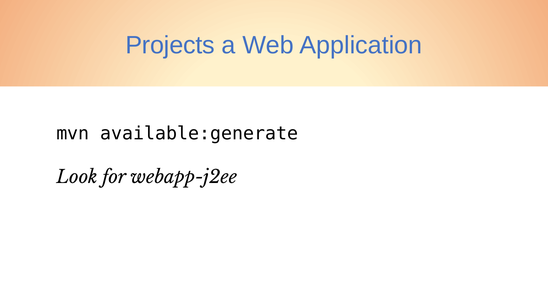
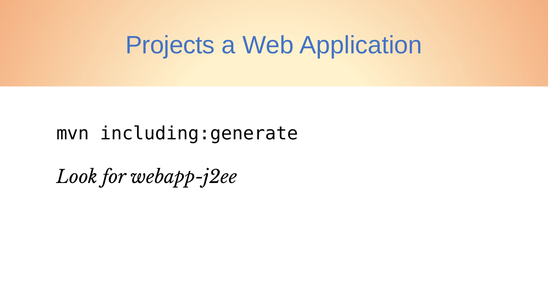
available:generate: available:generate -> including:generate (199, 133)
